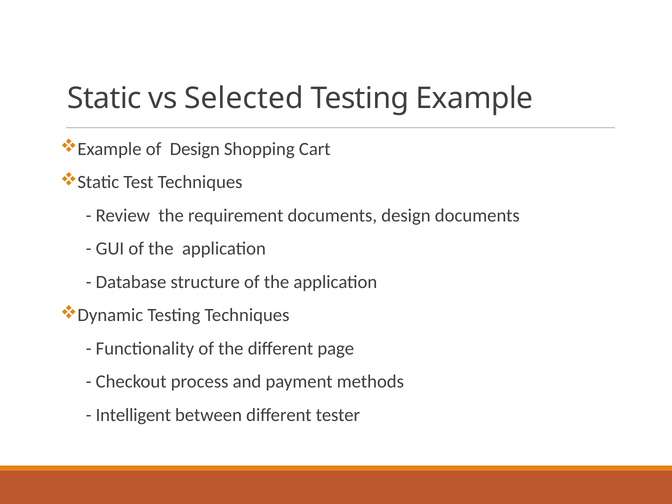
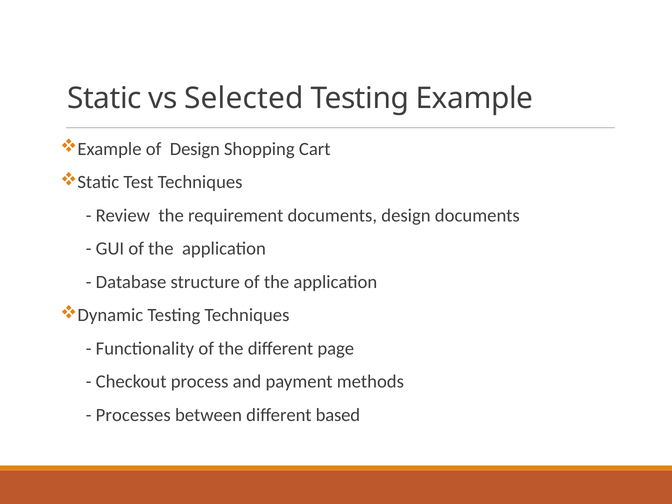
Intelligent: Intelligent -> Processes (133, 415)
tester: tester -> based (338, 415)
